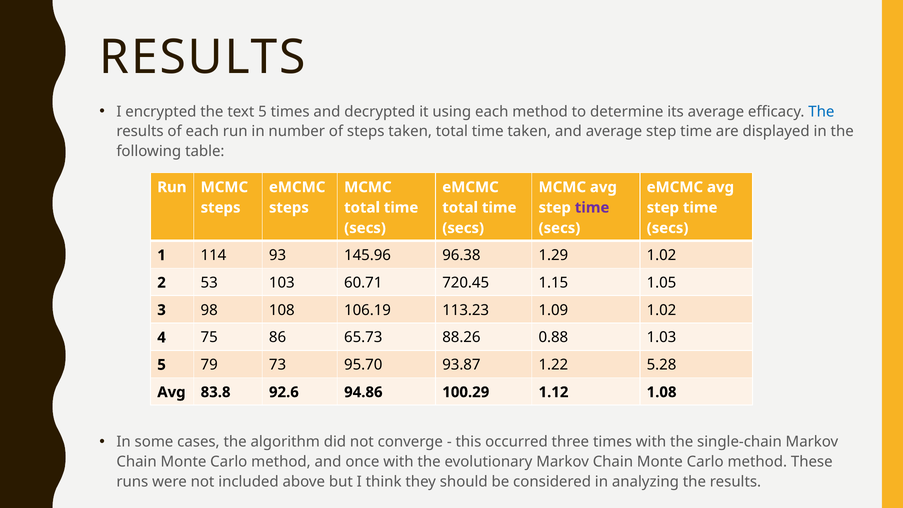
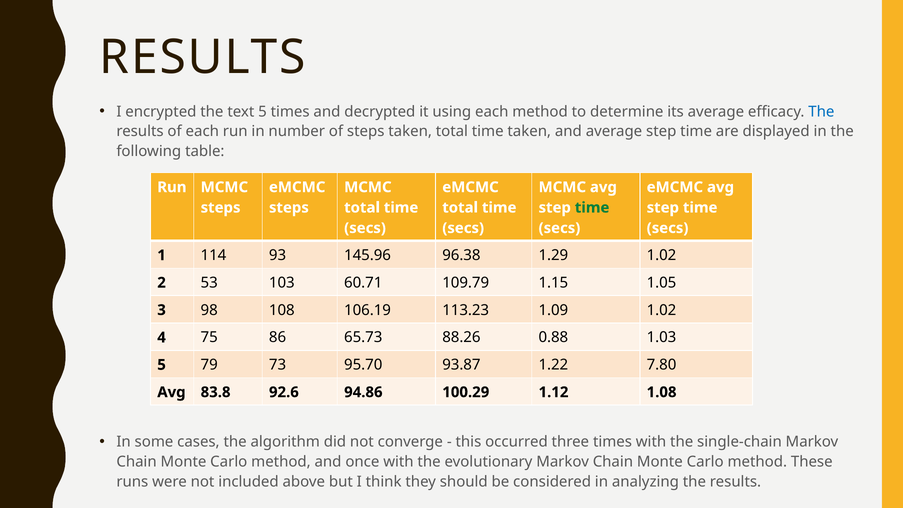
time colour: purple -> green (592, 208)
720.45: 720.45 -> 109.79 (466, 283)
5.28: 5.28 -> 7.80 (661, 365)
